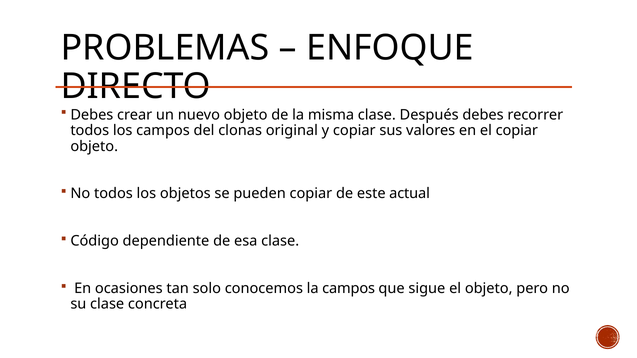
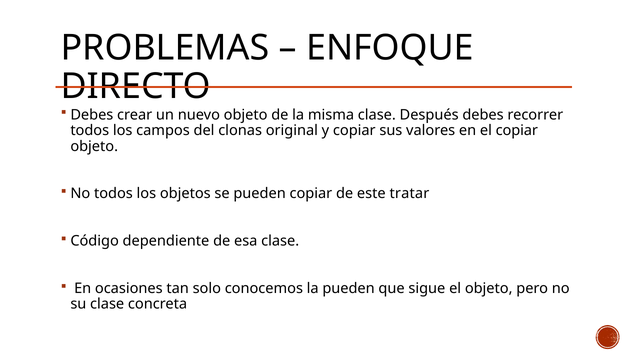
actual: actual -> tratar (409, 194)
la campos: campos -> pueden (349, 289)
